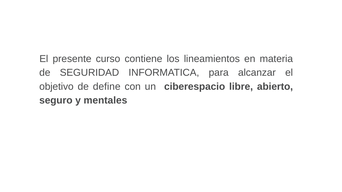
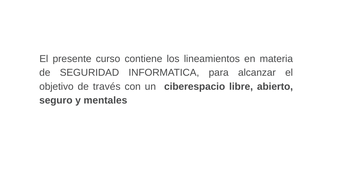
define: define -> través (107, 87)
